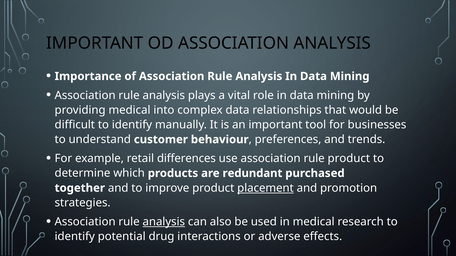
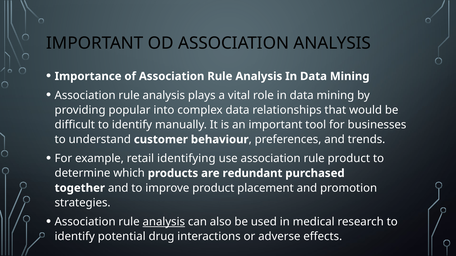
providing medical: medical -> popular (129, 110)
differences: differences -> identifying (186, 159)
placement underline: present -> none (265, 188)
